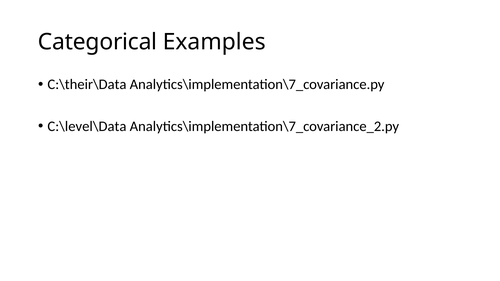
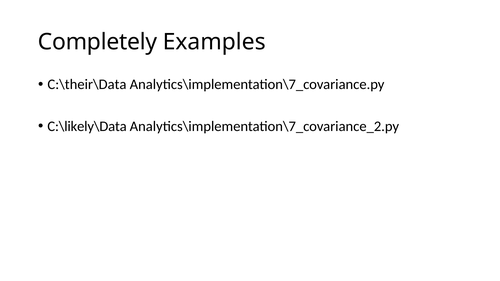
Categorical: Categorical -> Completely (98, 42)
C:\level\Data: C:\level\Data -> C:\likely\Data (87, 126)
